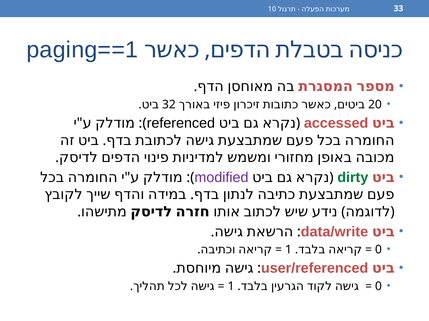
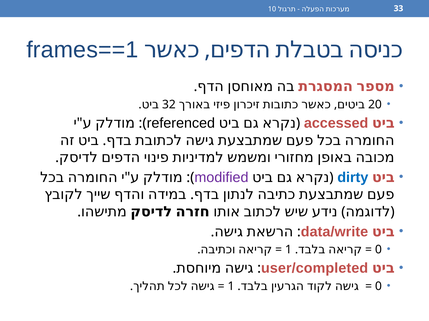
paging==1: paging==1 -> frames==1 (82, 50)
dirty colour: green -> blue (353, 178)
user/referenced: user/referenced -> user/completed (315, 269)
